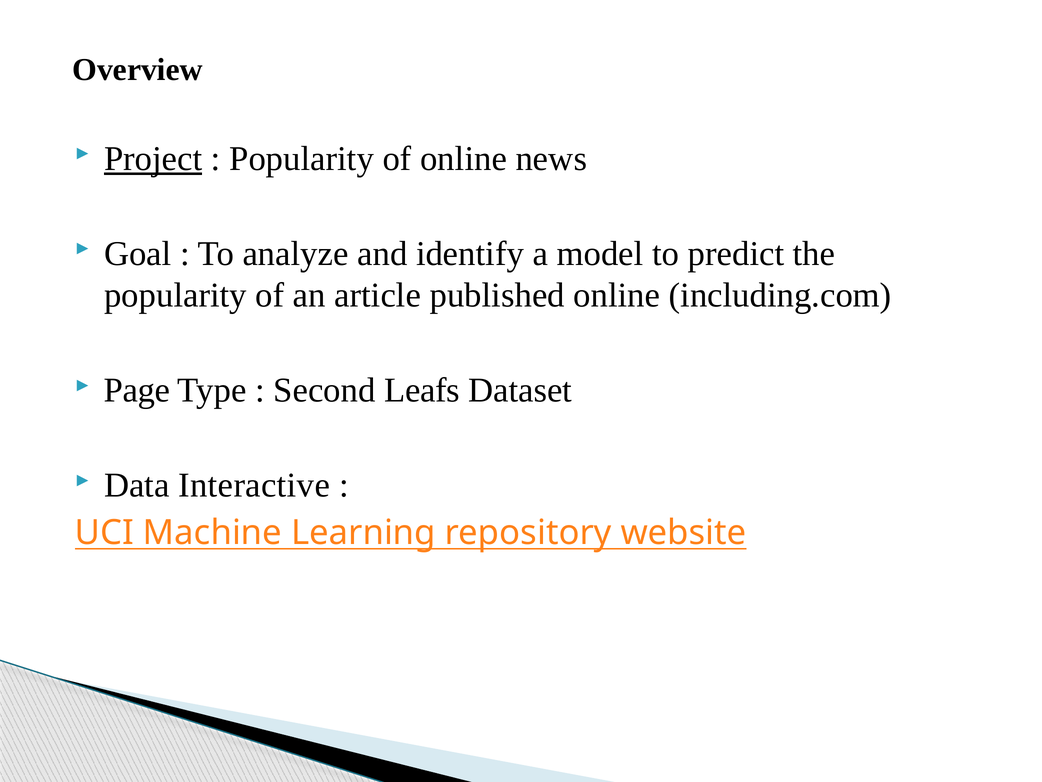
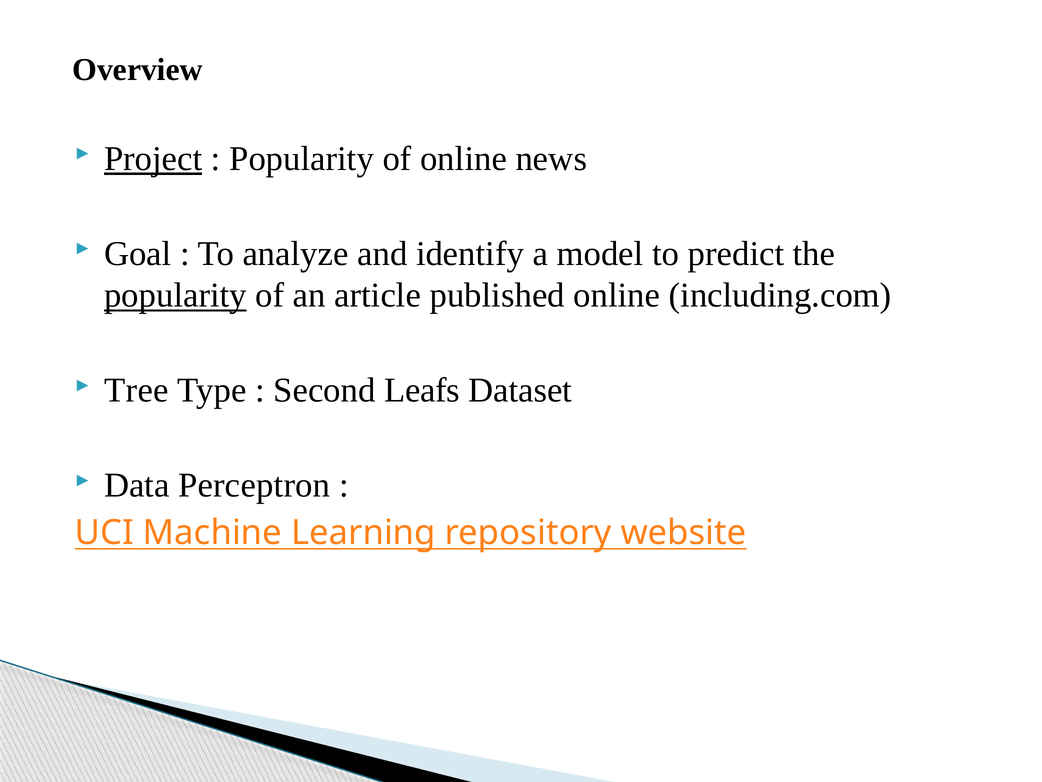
popularity underline: none -> present (175, 295)
Page: Page -> Tree (137, 390)
Interactive: Interactive -> Perceptron (254, 485)
